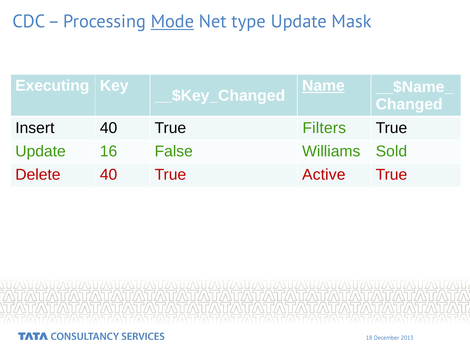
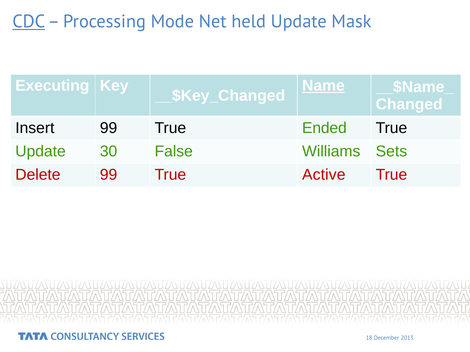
CDC underline: none -> present (29, 22)
Mode underline: present -> none (172, 22)
type: type -> held (249, 22)
Insert 40: 40 -> 99 (109, 128)
Filters: Filters -> Ended (324, 128)
16: 16 -> 30 (109, 152)
Sold: Sold -> Sets (391, 152)
Delete 40: 40 -> 99 (109, 175)
